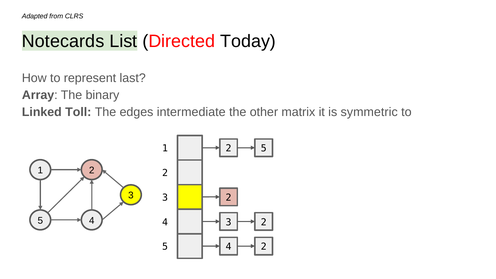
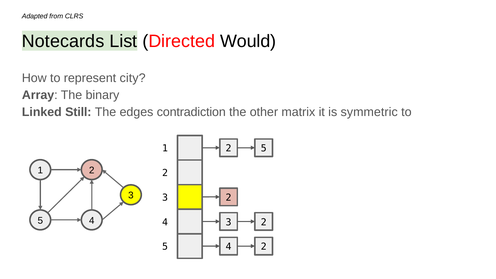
Today: Today -> Would (248, 41)
last: last -> city (133, 78)
Toll: Toll -> Still (78, 112)
intermediate: intermediate -> contradiction (191, 112)
